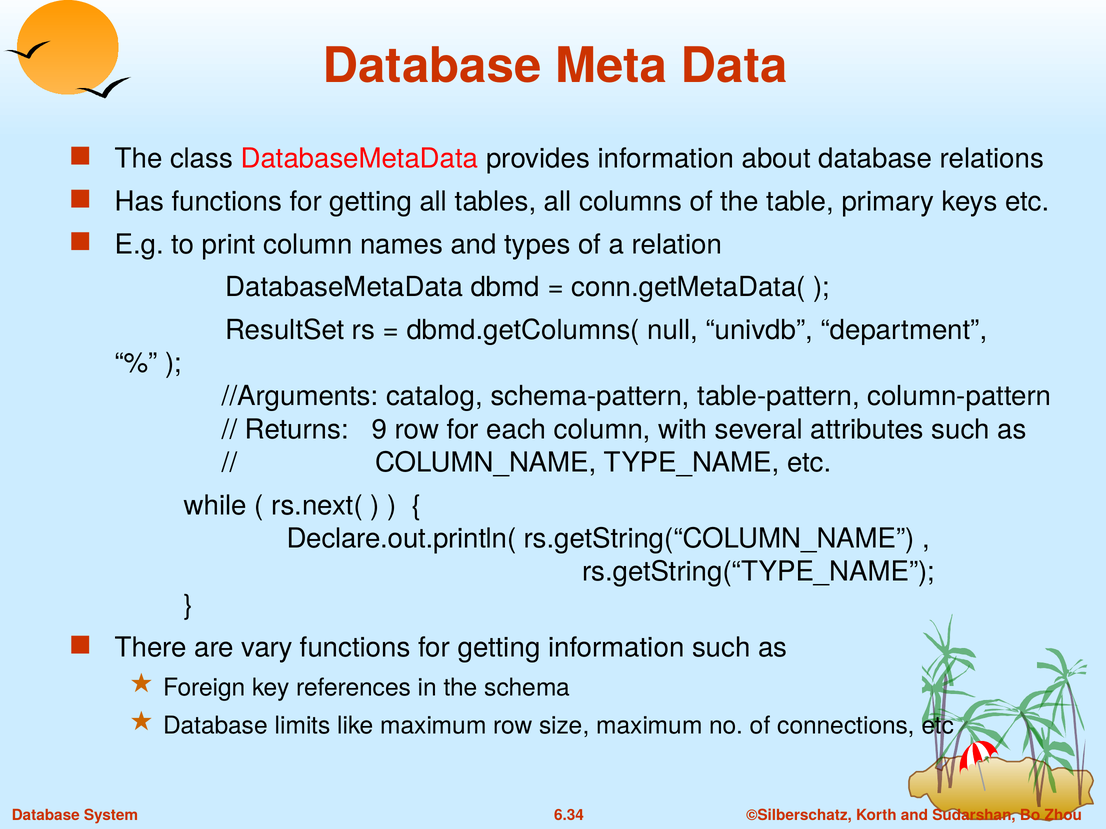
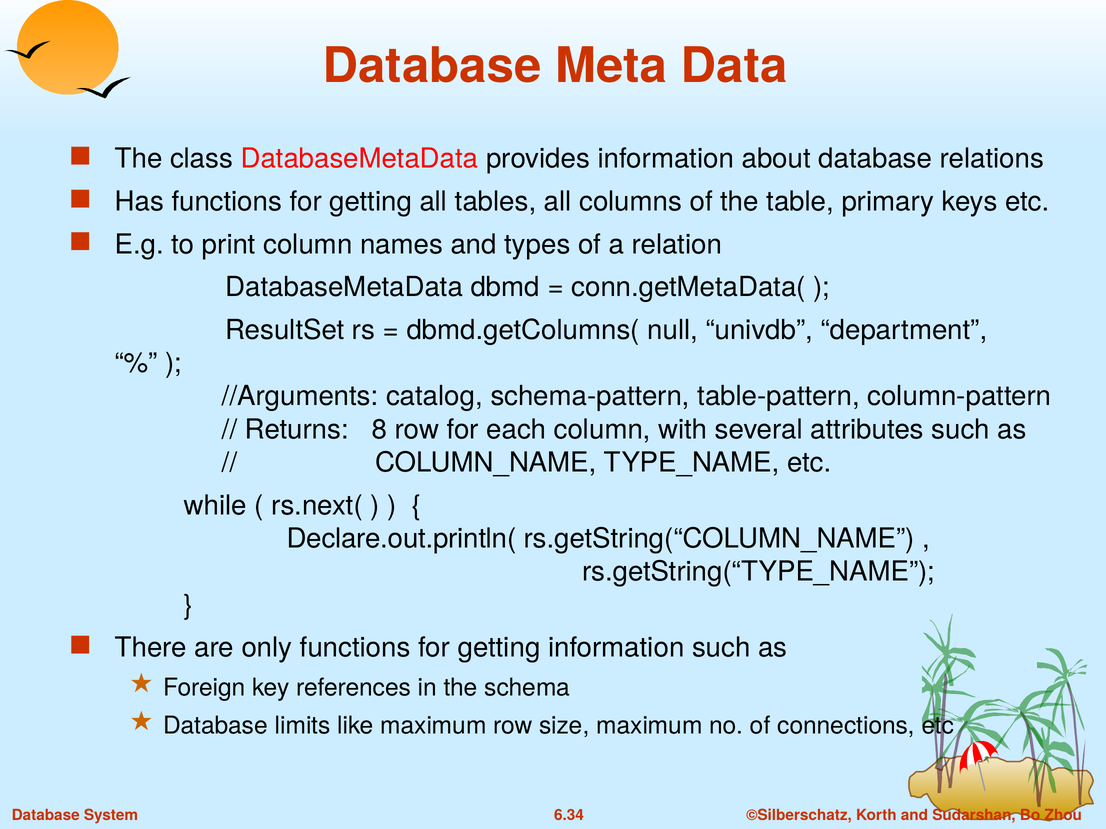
9: 9 -> 8 (379, 430)
vary: vary -> only (267, 648)
